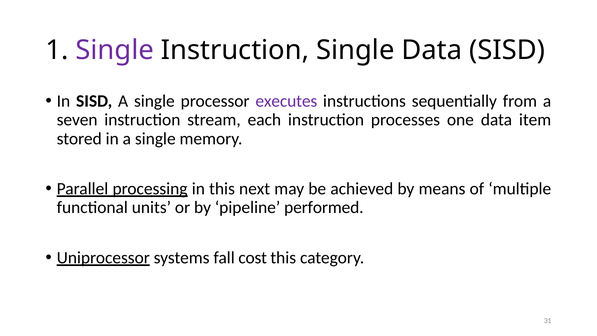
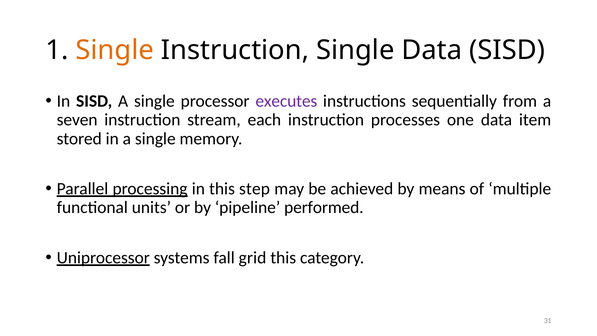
Single colour: purple -> orange (115, 50)
next: next -> step (255, 189)
cost: cost -> grid (253, 257)
